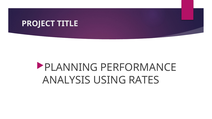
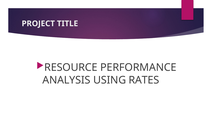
PLANNING: PLANNING -> RESOURCE (71, 68)
